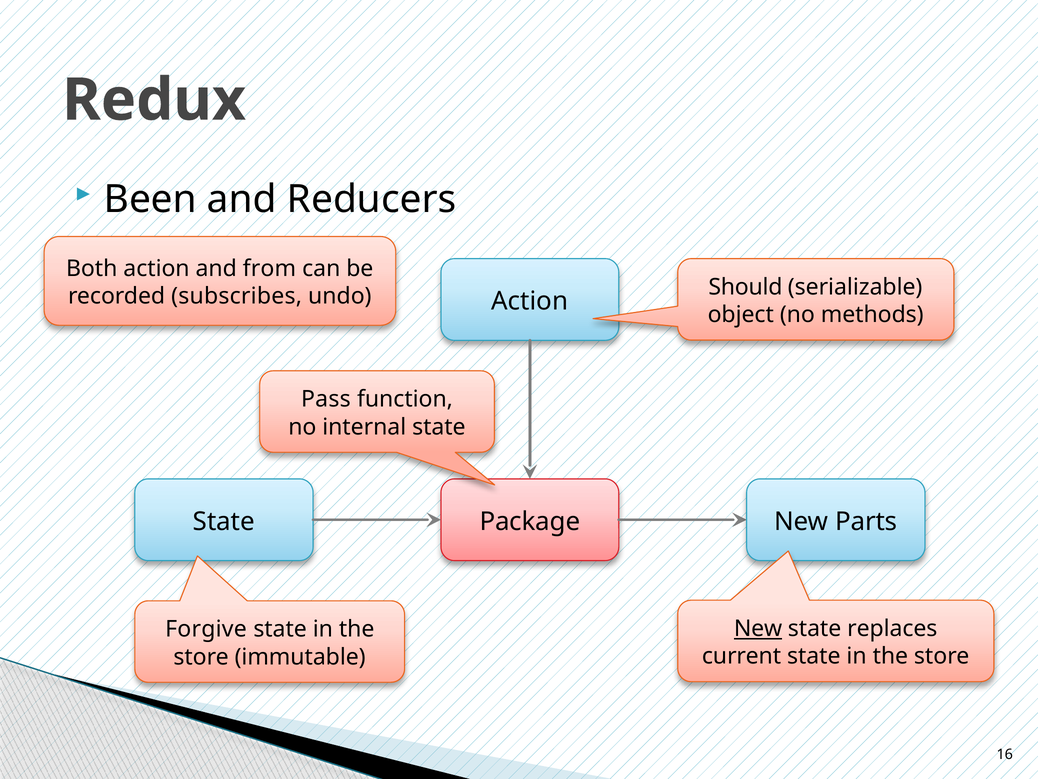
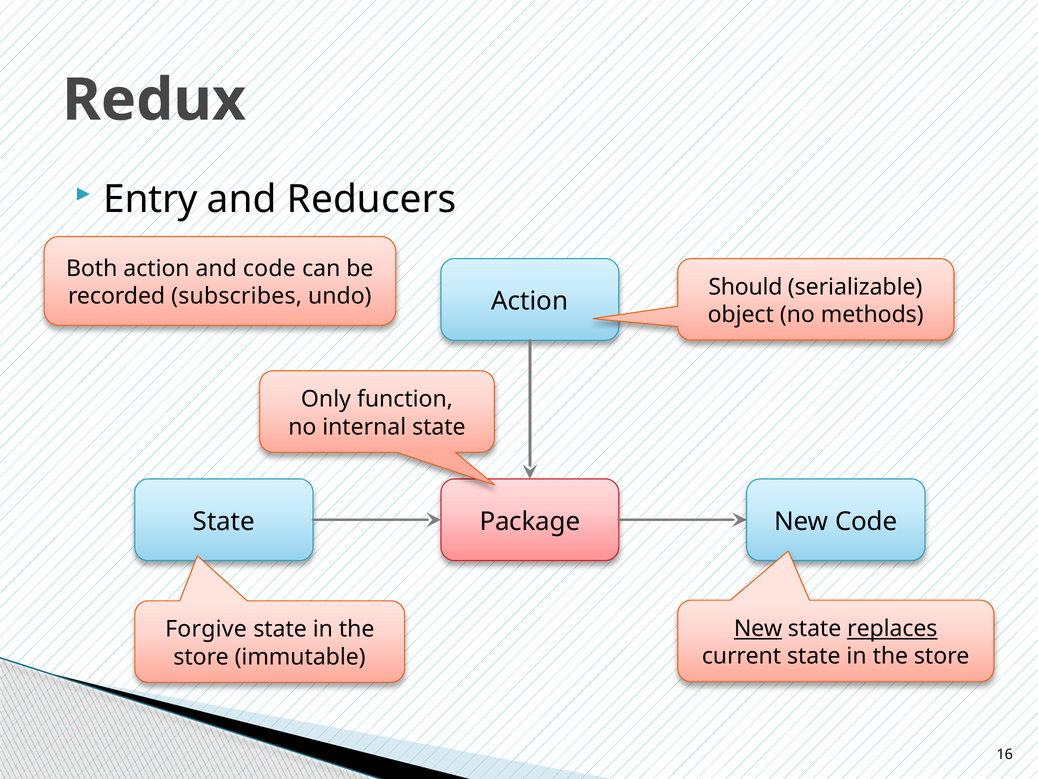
Been: Been -> Entry (151, 199)
and from: from -> code (269, 268)
Pass: Pass -> Only (326, 399)
New Parts: Parts -> Code (866, 521)
replaces underline: none -> present (892, 628)
